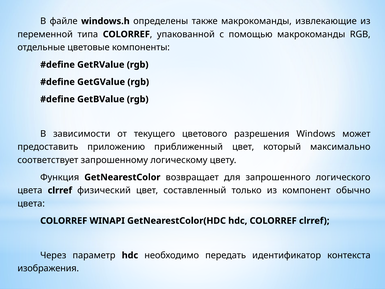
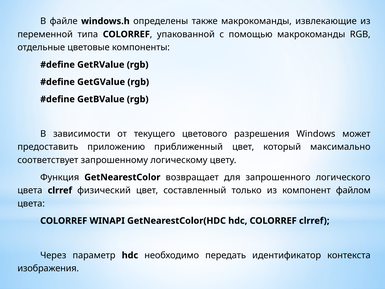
обычно: обычно -> файлом (353, 190)
